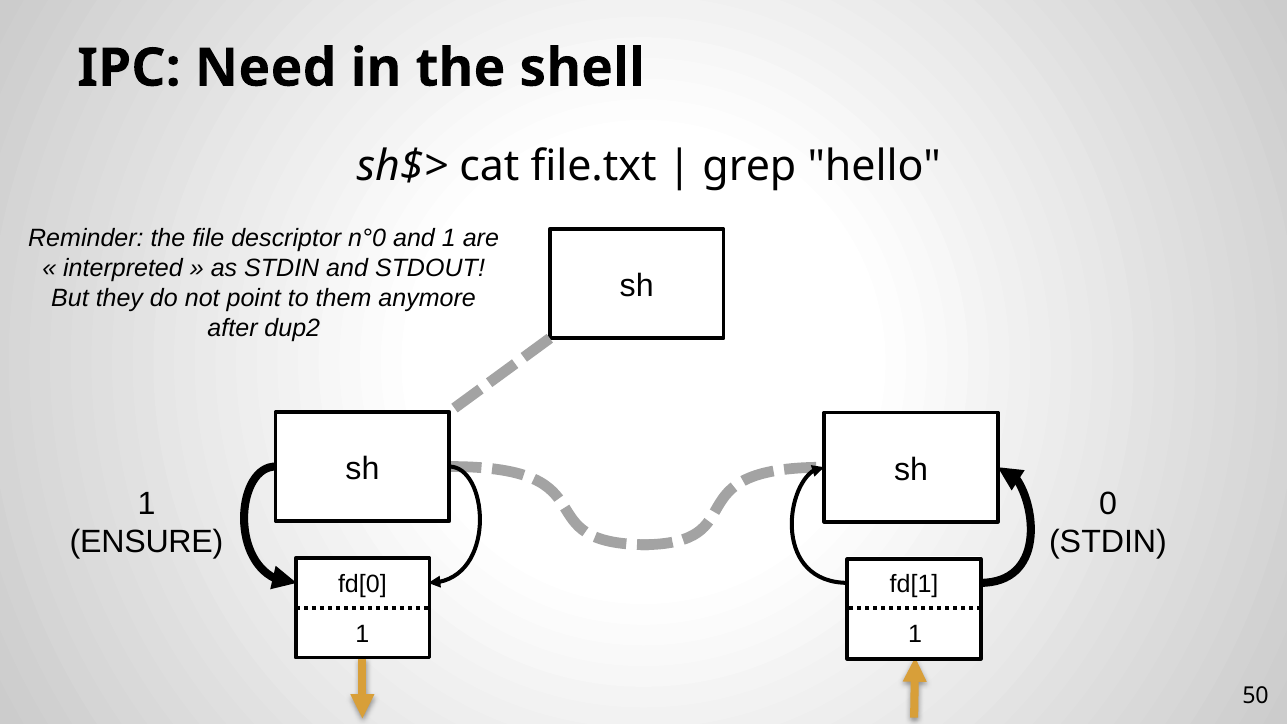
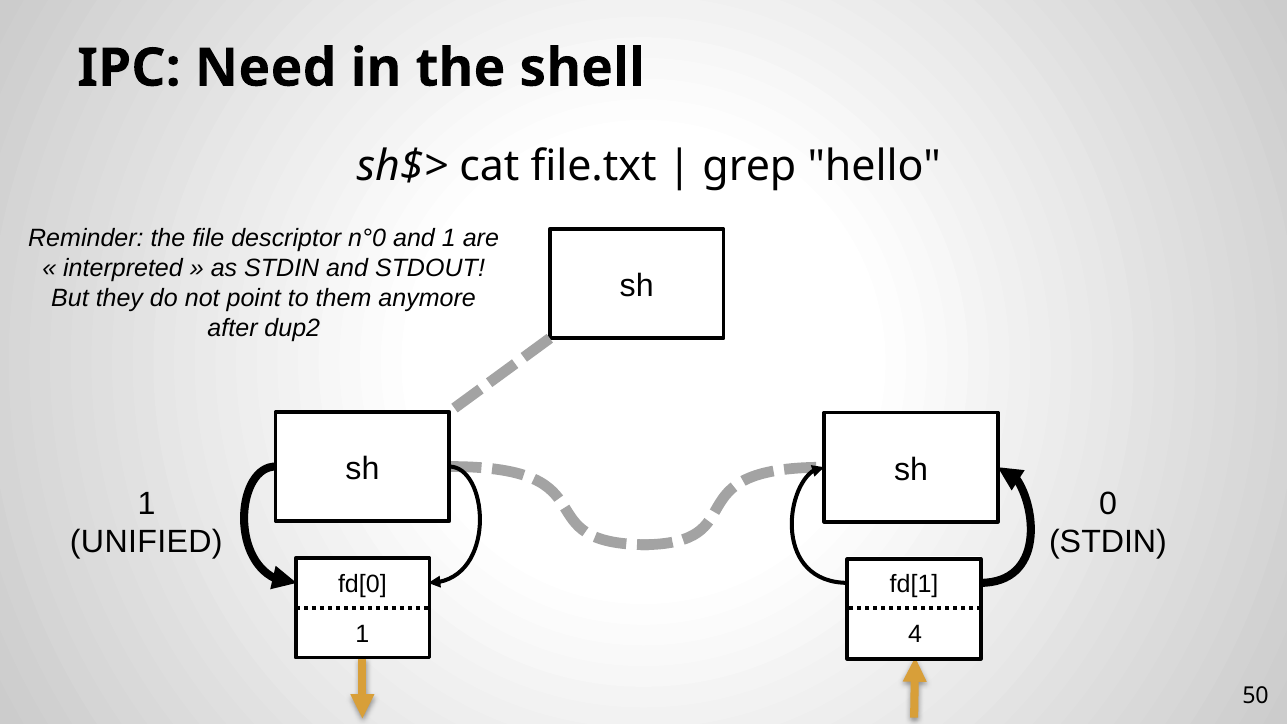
ENSURE: ENSURE -> UNIFIED (146, 542)
1 1: 1 -> 4 (915, 634)
